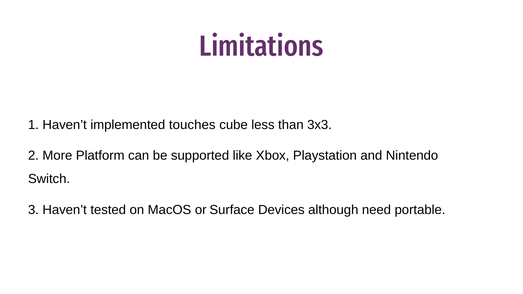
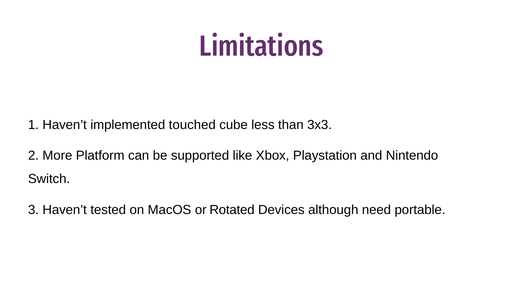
touches: touches -> touched (192, 125)
Surface: Surface -> Rotated (232, 210)
